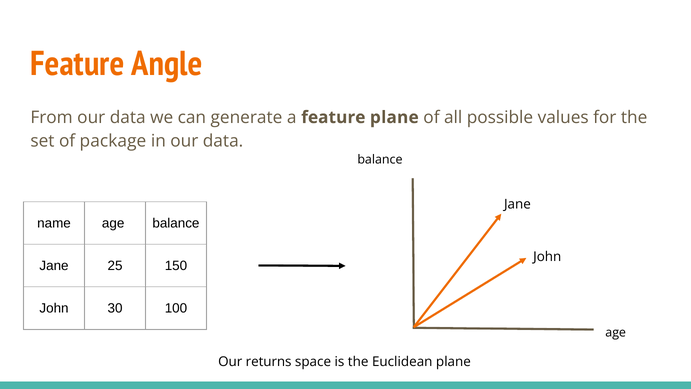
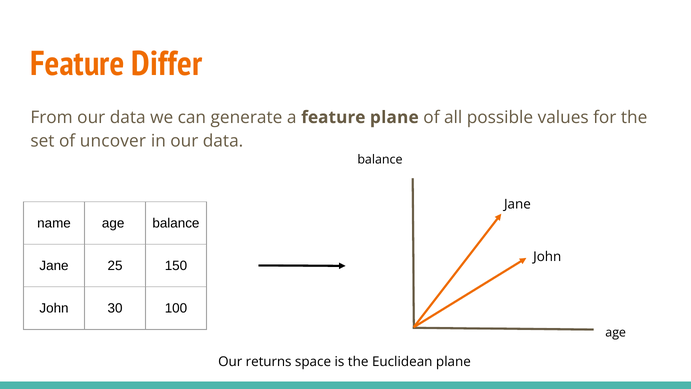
Angle: Angle -> Differ (167, 64)
package: package -> uncover (113, 141)
